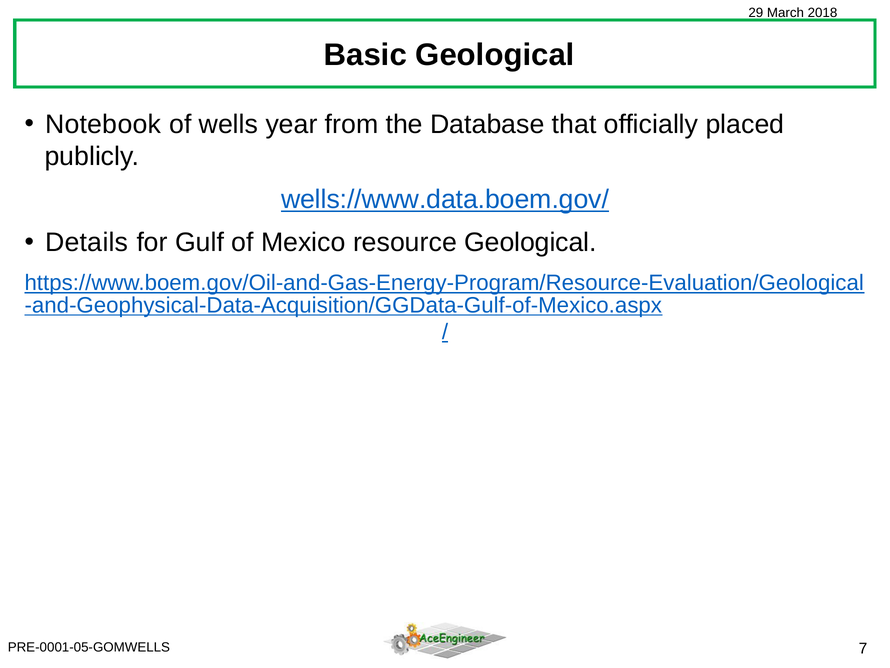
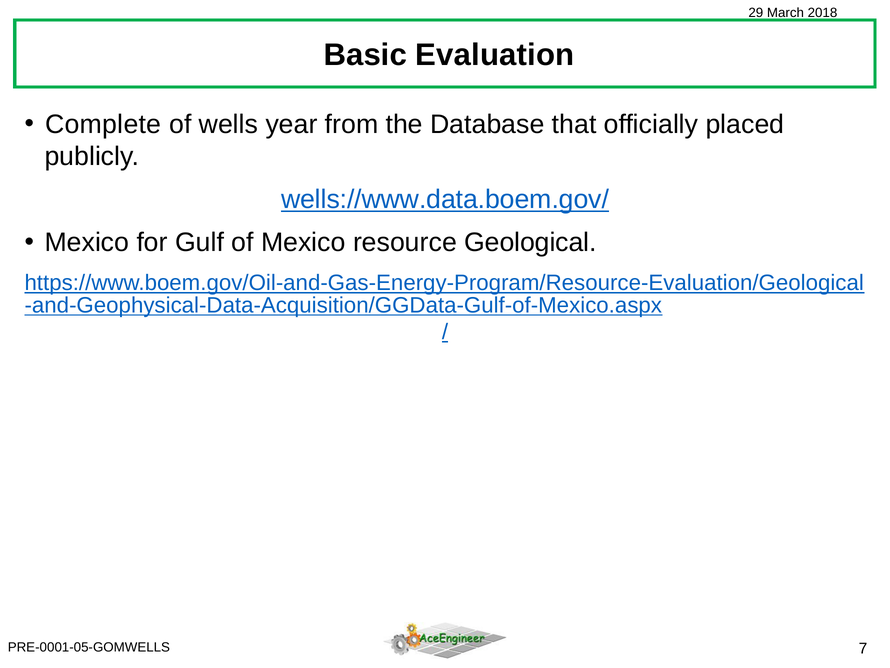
Basic Geological: Geological -> Evaluation (495, 55)
Notebook: Notebook -> Complete (103, 124)
Details: Details -> Mexico (87, 242)
